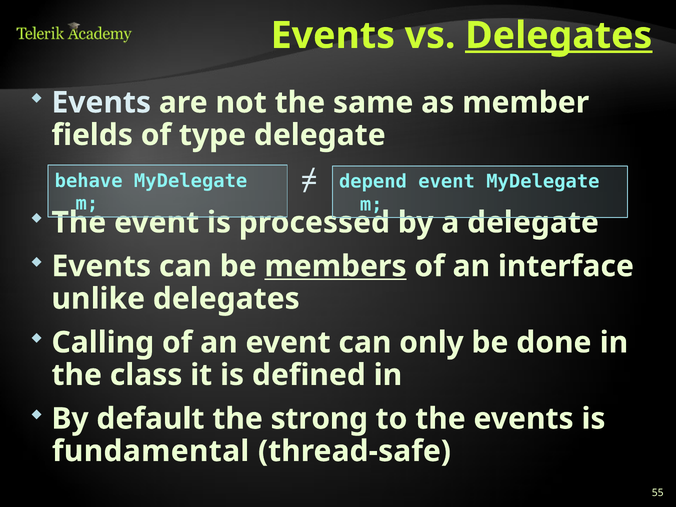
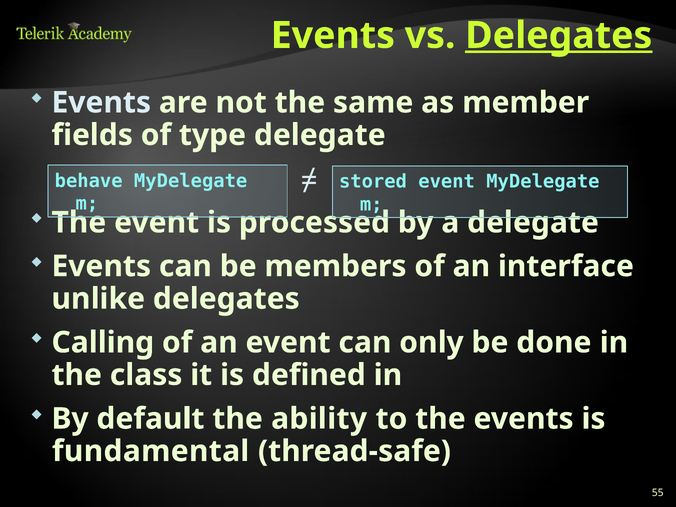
depend: depend -> stored (373, 182)
members underline: present -> none (336, 266)
strong: strong -> ability (319, 419)
